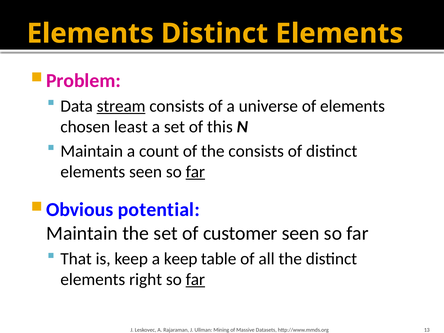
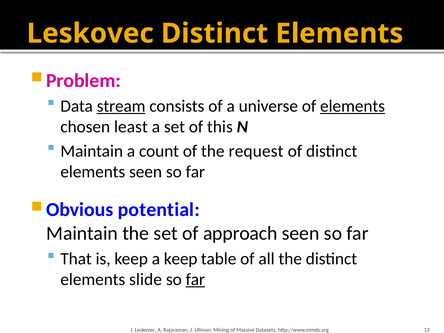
Elements: Elements -> Leskovec (90, 33)
elements underline: none -> present (353, 106)
the consists: consists -> request (256, 151)
far underline: present -> none (195, 172)
customer: customer -> approach (240, 233)
right: right -> slide (146, 280)
